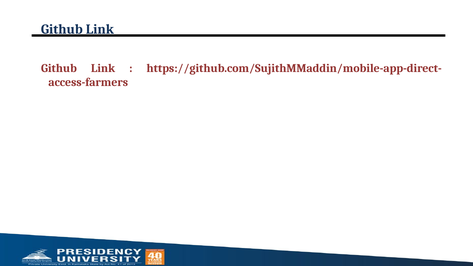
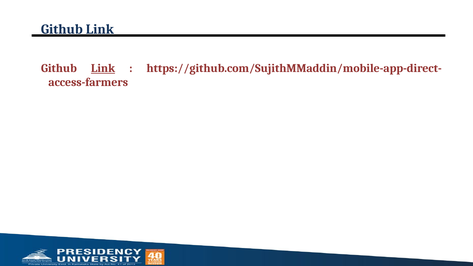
Link underline: none -> present (103, 68)
